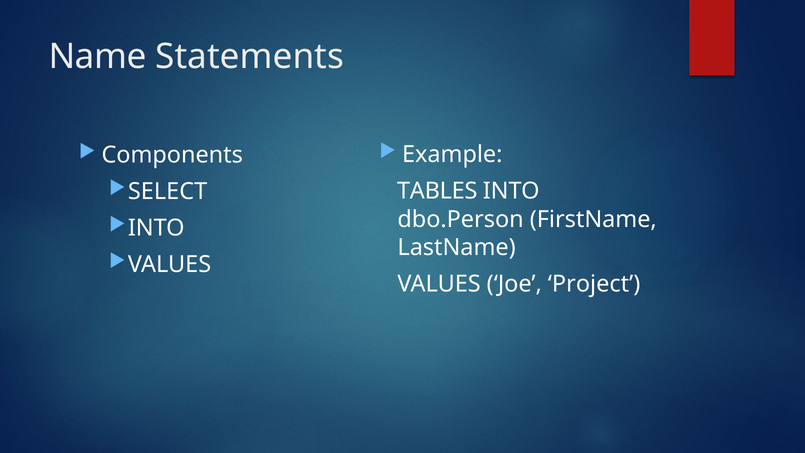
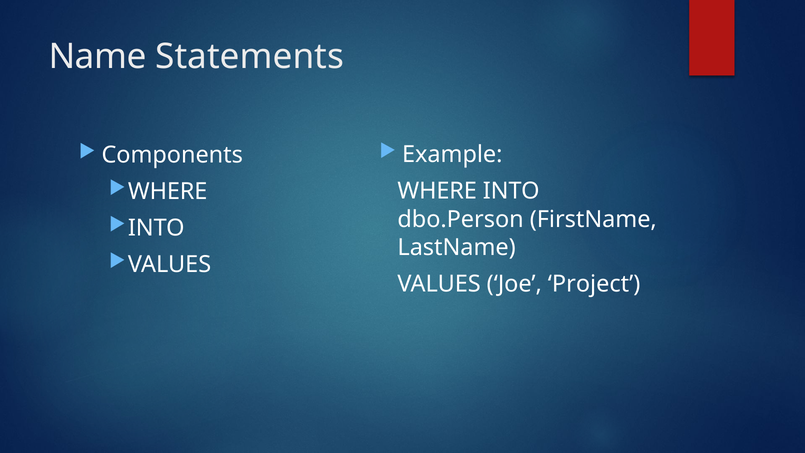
SELECT: SELECT -> WHERE (168, 191)
TABLES: TABLES -> WHERE (437, 191)
